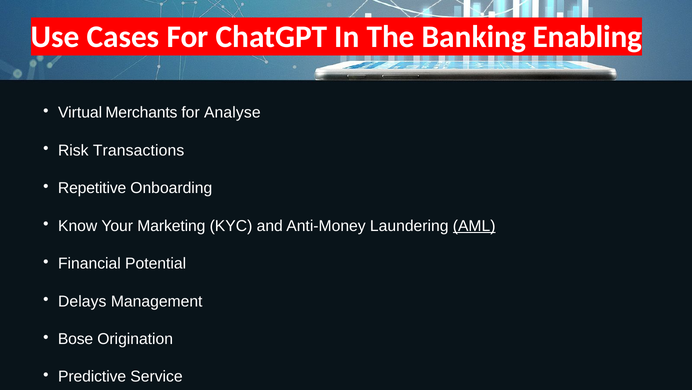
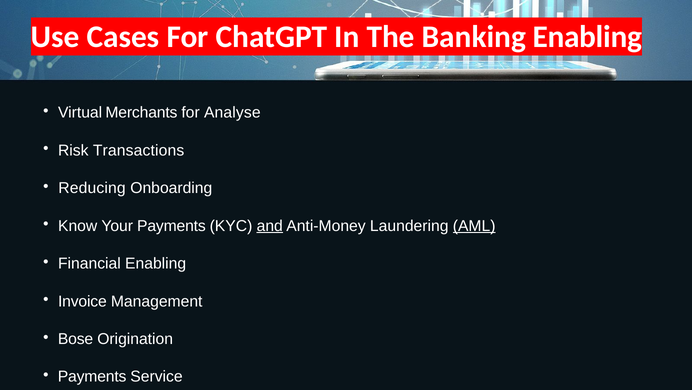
Repetitive: Repetitive -> Reducing (92, 188)
Your Marketing: Marketing -> Payments (171, 225)
and underline: none -> present (270, 225)
Financial Potential: Potential -> Enabling (156, 263)
Delays: Delays -> Invoice (82, 301)
Predictive: Predictive -> Payments (92, 376)
